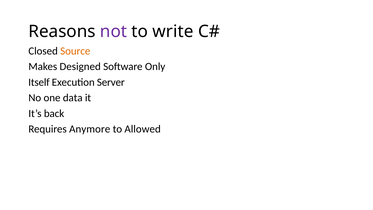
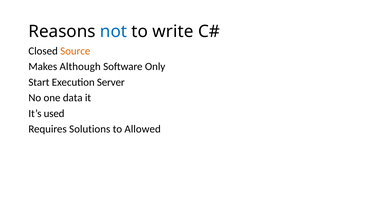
not colour: purple -> blue (114, 31)
Designed: Designed -> Although (80, 66)
Itself: Itself -> Start (39, 82)
back: back -> used (54, 113)
Anymore: Anymore -> Solutions (90, 129)
